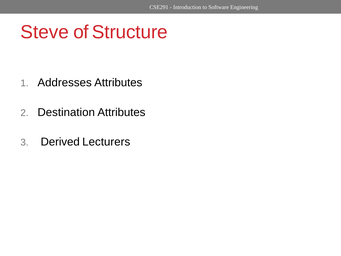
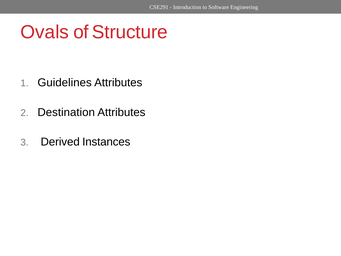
Steve: Steve -> Ovals (45, 32)
Addresses: Addresses -> Guidelines (65, 83)
Lecturers: Lecturers -> Instances (106, 142)
